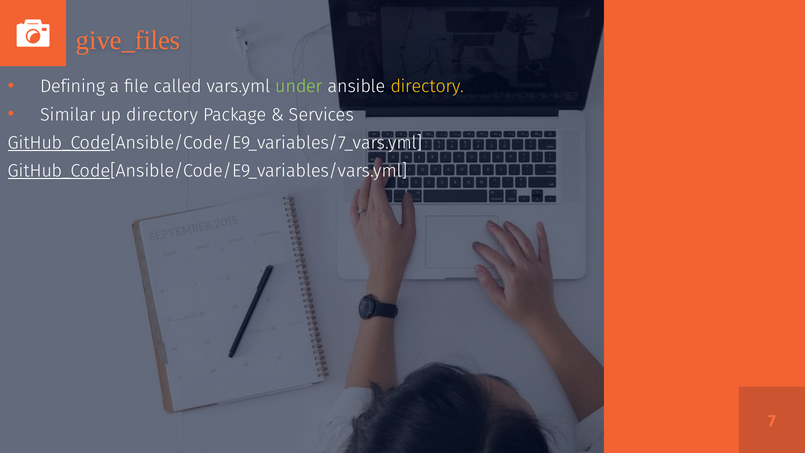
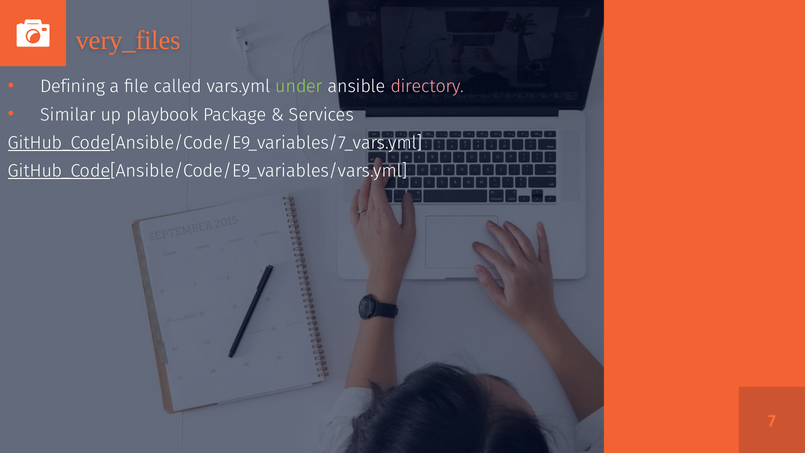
give_files: give_files -> very_files (128, 40)
directory colour: yellow -> pink (427, 86)
up directory: directory -> playbook (162, 115)
